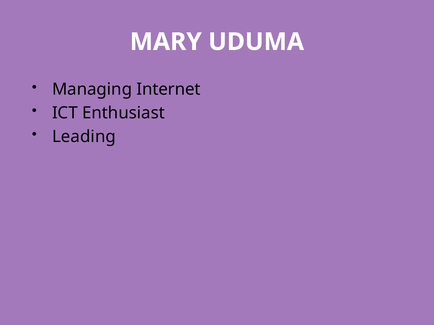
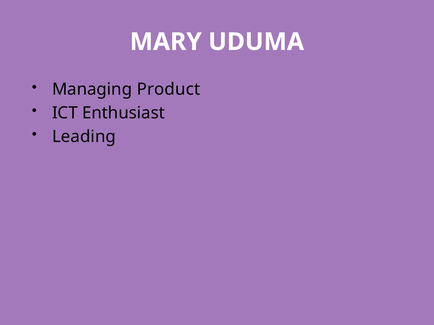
Internet: Internet -> Product (168, 89)
